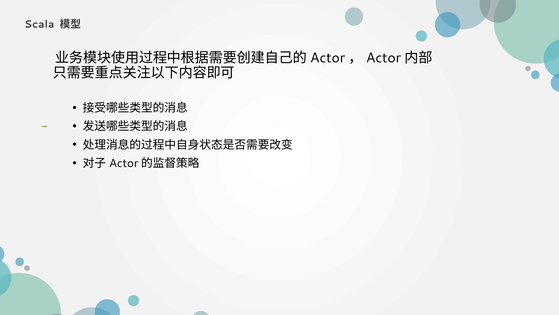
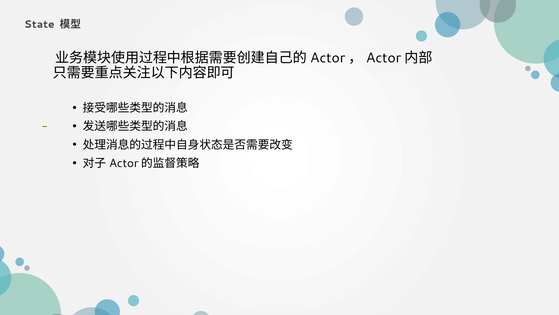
Scala: Scala -> State (39, 24)
